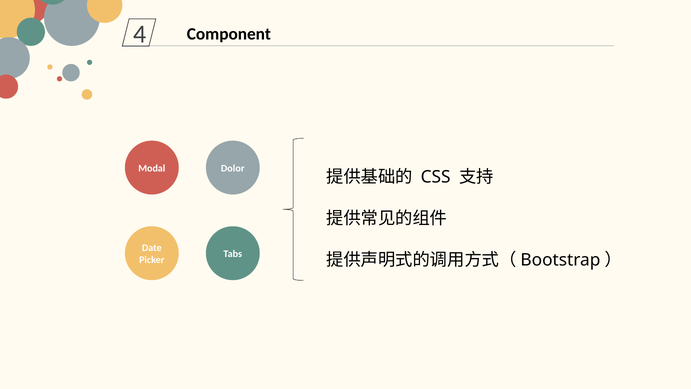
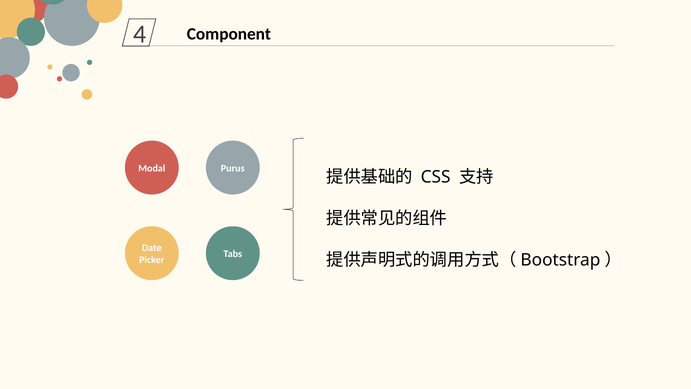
Dolor: Dolor -> Purus (233, 168)
